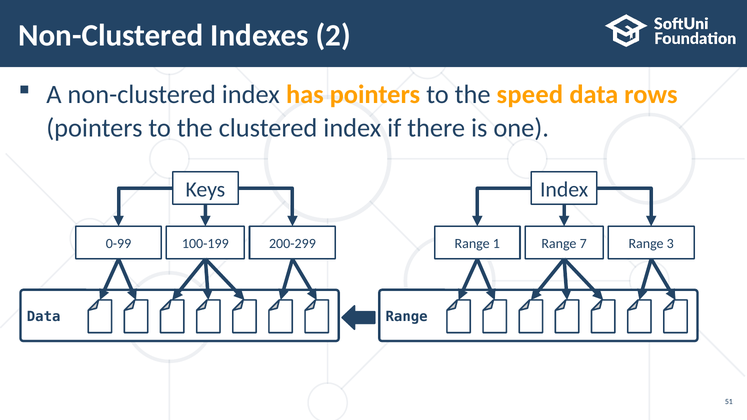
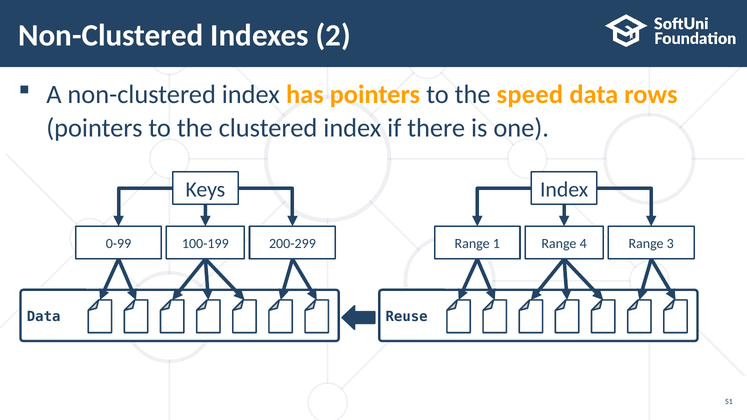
7: 7 -> 4 (583, 244)
Range: Range -> Reuse (407, 317)
